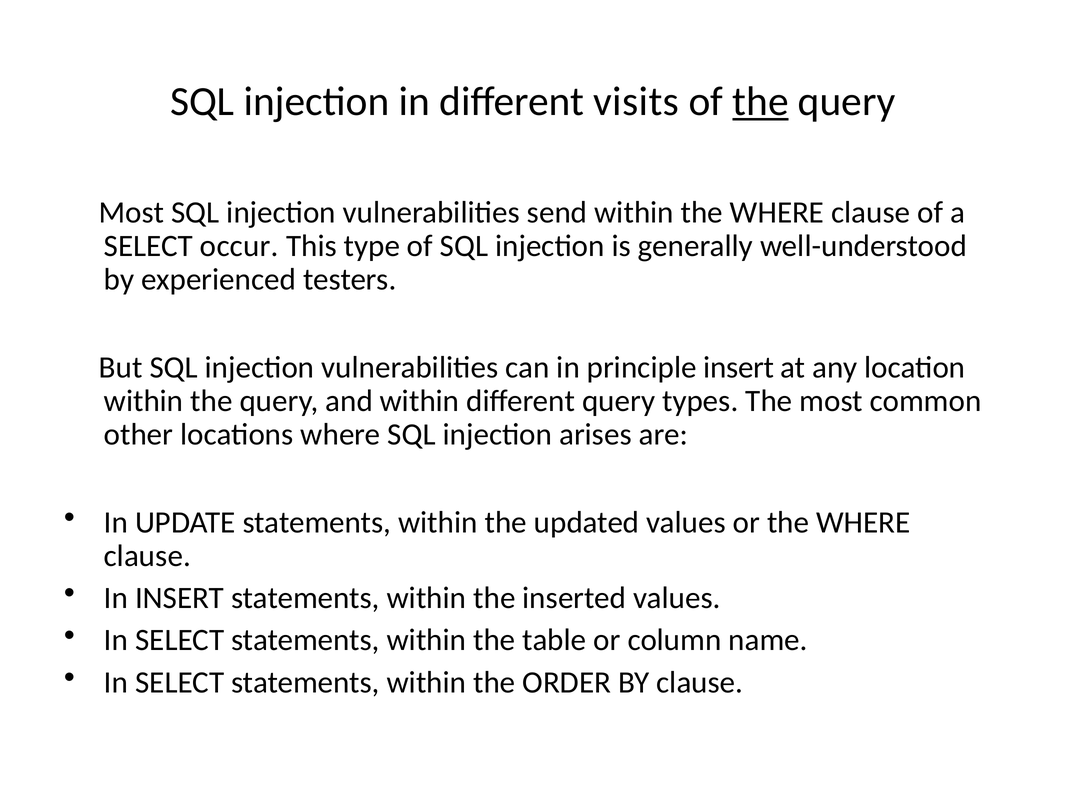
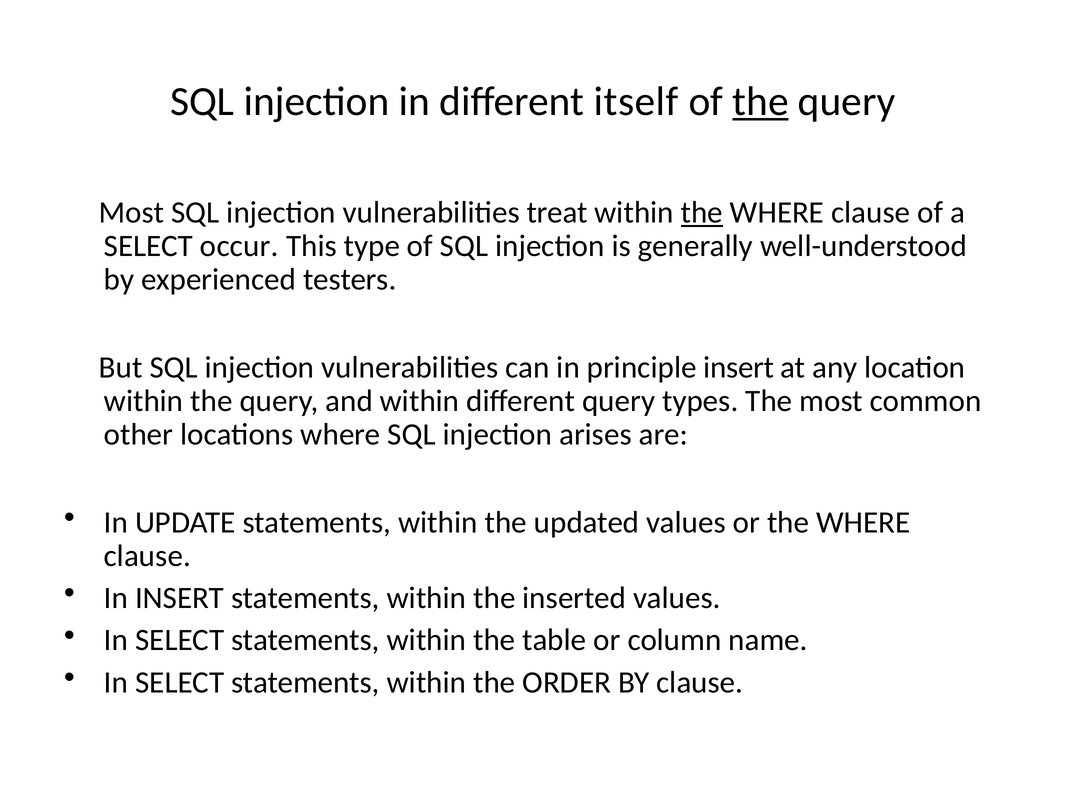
visits: visits -> itself (636, 101)
send: send -> treat (557, 213)
the underline: none -> present (702, 213)
